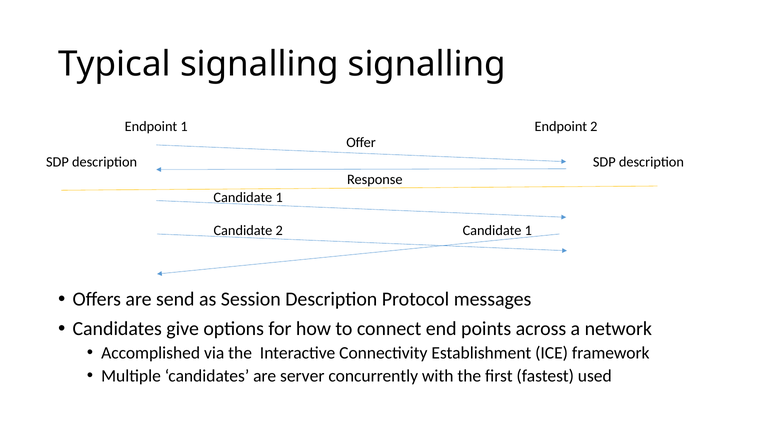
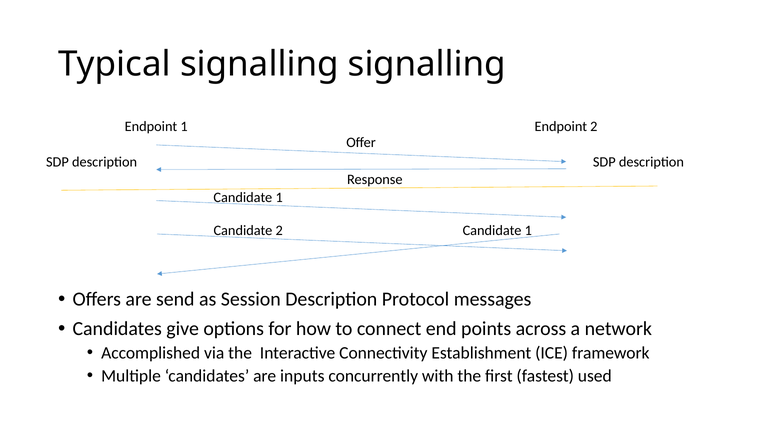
server: server -> inputs (302, 376)
